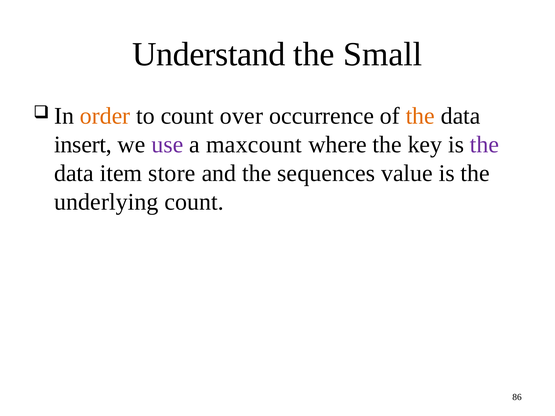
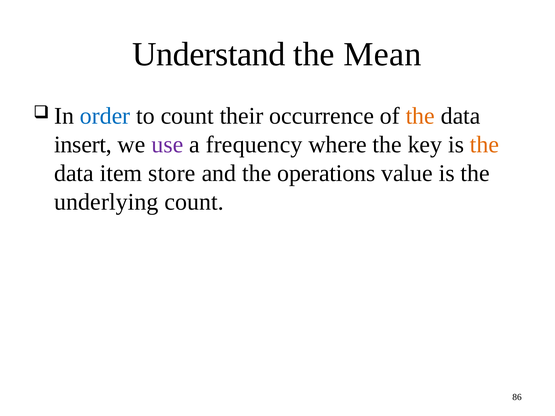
Small: Small -> Mean (383, 54)
order colour: orange -> blue (105, 116)
over: over -> their (242, 116)
maxcount: maxcount -> frequency (254, 145)
the colour: purple -> orange (485, 145)
sequences: sequences -> operations (326, 173)
